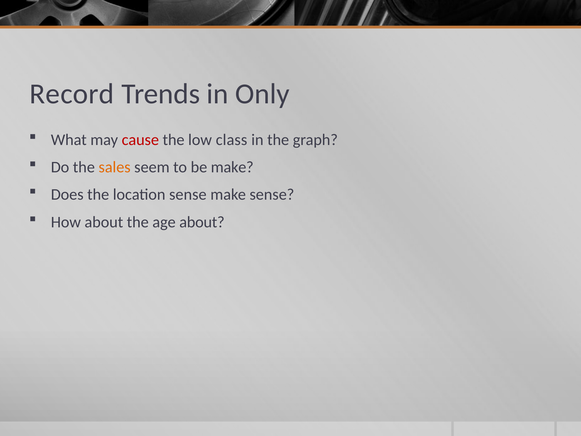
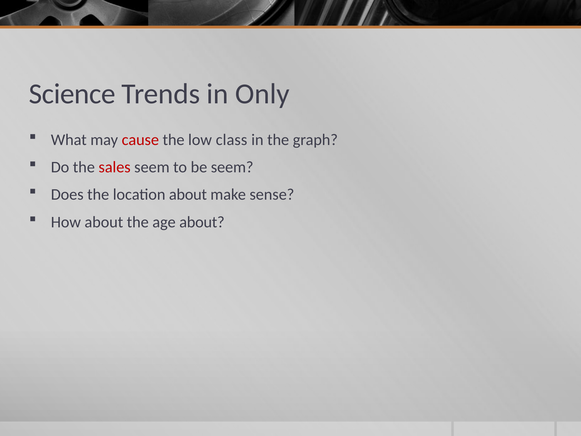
Record: Record -> Science (72, 94)
sales colour: orange -> red (115, 167)
be make: make -> seem (232, 167)
location sense: sense -> about (188, 194)
